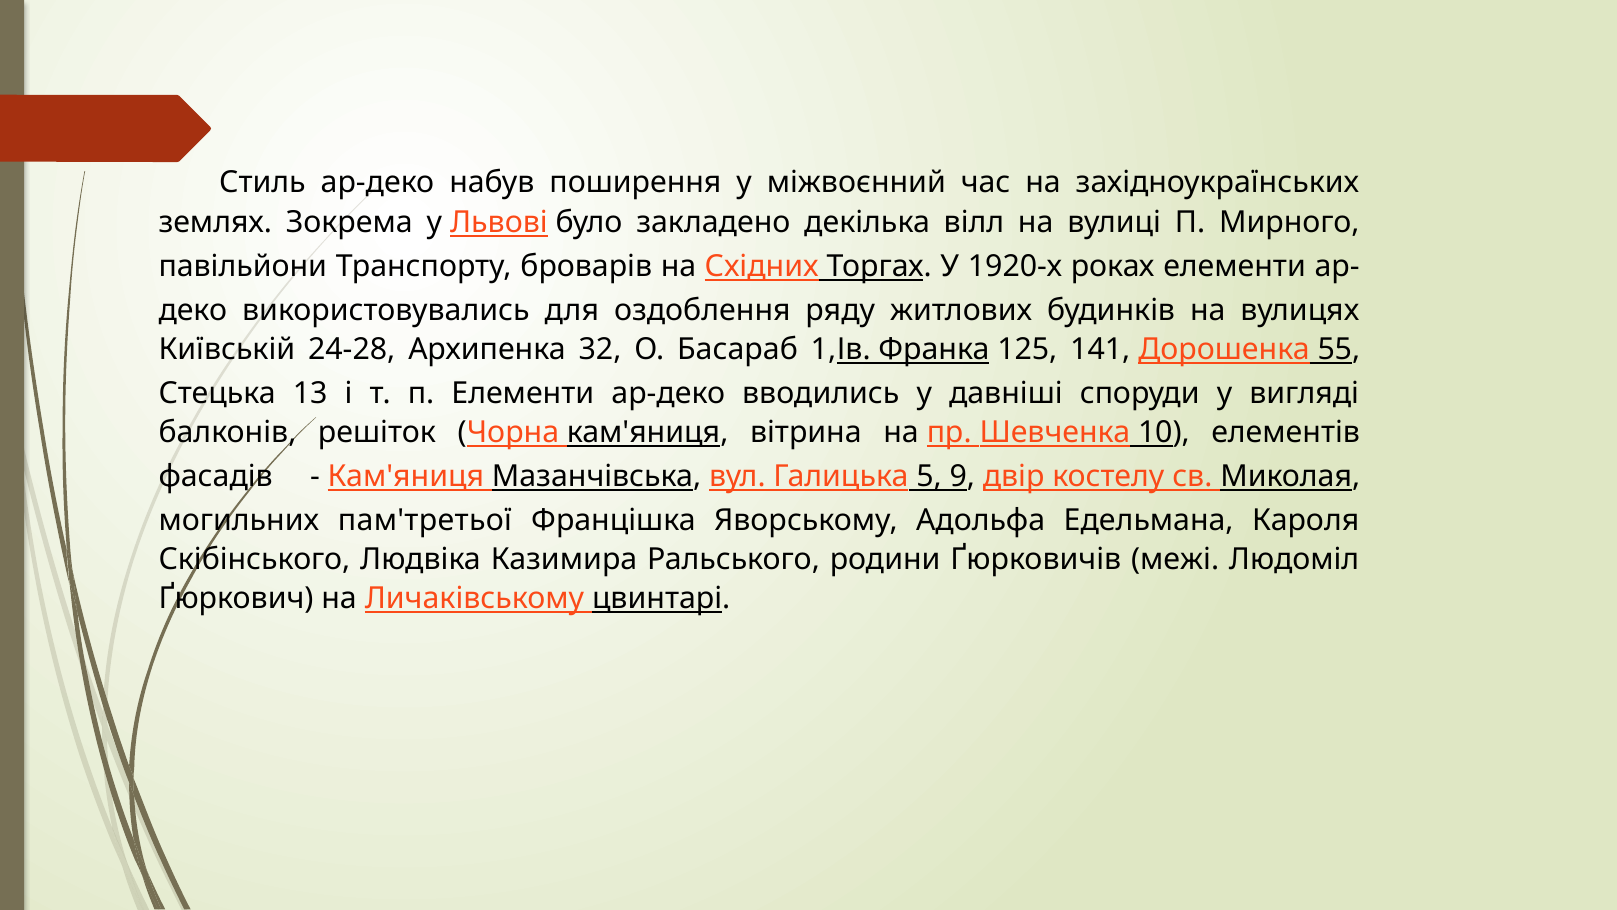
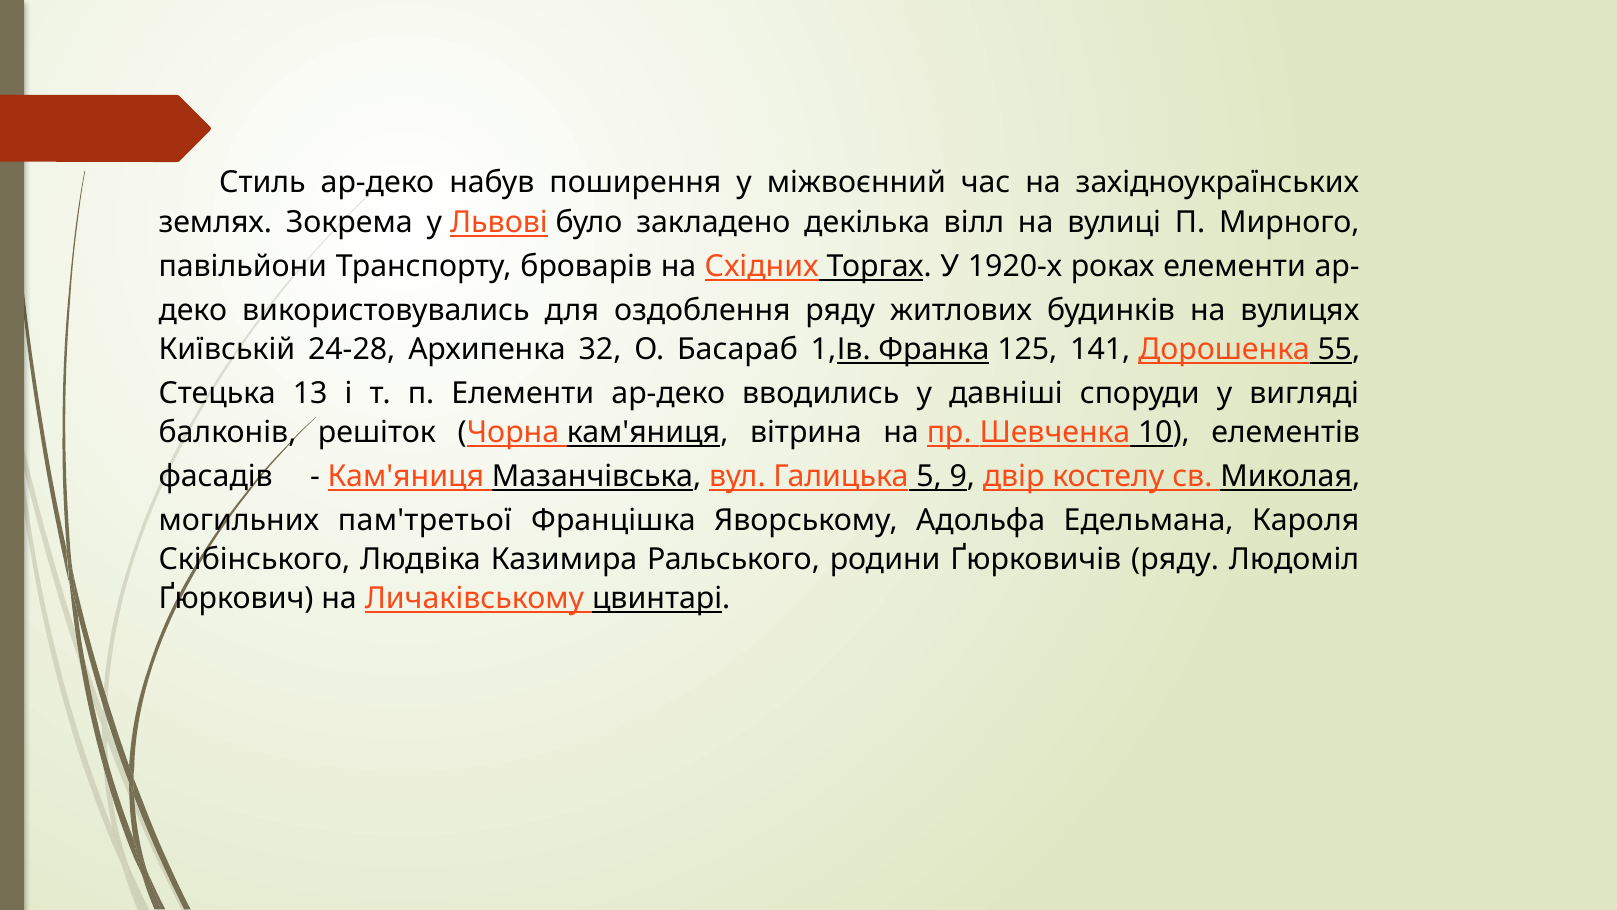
Ґюрковичів межі: межі -> ряду (1175, 559)
